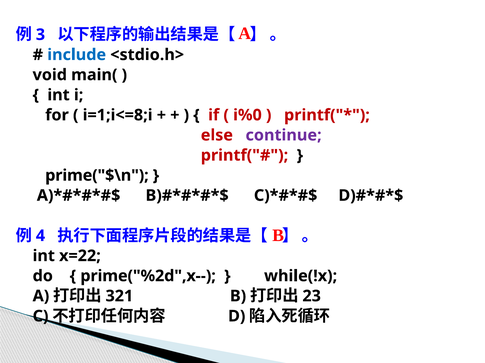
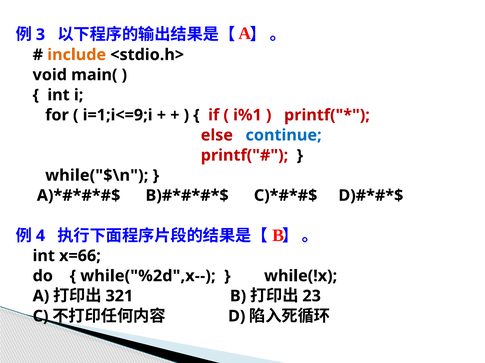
include colour: blue -> orange (77, 55)
i=1;i<=8;i: i=1;i<=8;i -> i=1;i<=9;i (118, 115)
i%0: i%0 -> i%1 (247, 115)
continue colour: purple -> blue (284, 135)
prime("$\n: prime("$\n -> while("$\n (97, 176)
x=22: x=22 -> x=66 (80, 256)
prime("%2d",x--: prime("%2d",x-- -> while("%2d",x-- (148, 276)
